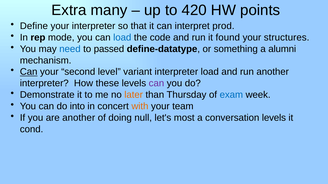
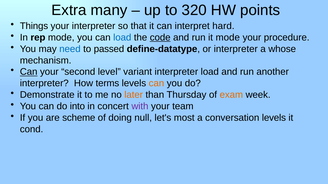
420: 420 -> 320 (194, 10)
Define: Define -> Things (34, 26)
prod: prod -> hard (223, 26)
code underline: none -> present (160, 38)
it found: found -> mode (228, 38)
structures: structures -> procedure (287, 38)
or something: something -> interpreter (236, 49)
alumni: alumni -> whose (282, 49)
these: these -> terms (107, 84)
can colour: purple -> orange (156, 84)
exam colour: blue -> orange (231, 95)
with colour: orange -> purple (140, 106)
are another: another -> scheme (79, 118)
